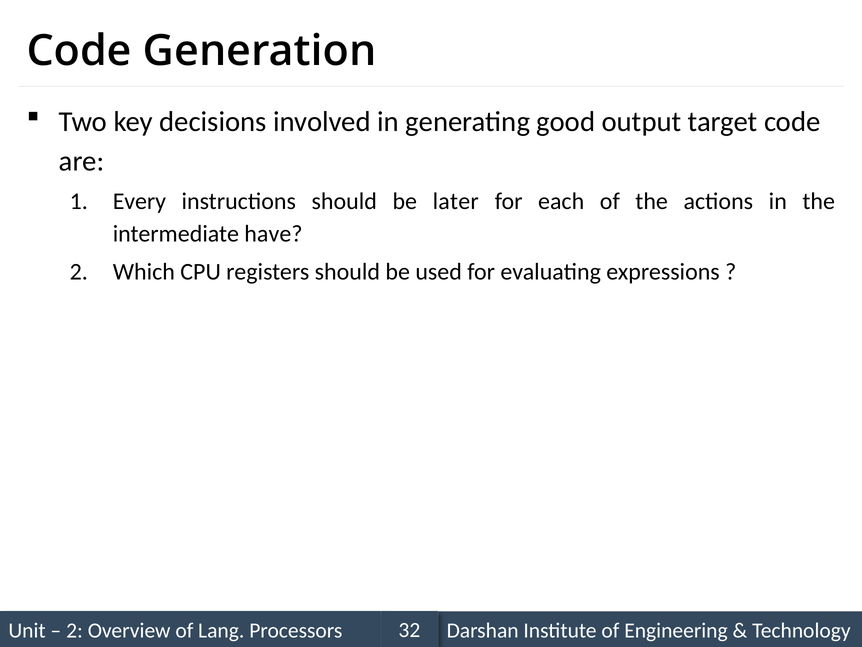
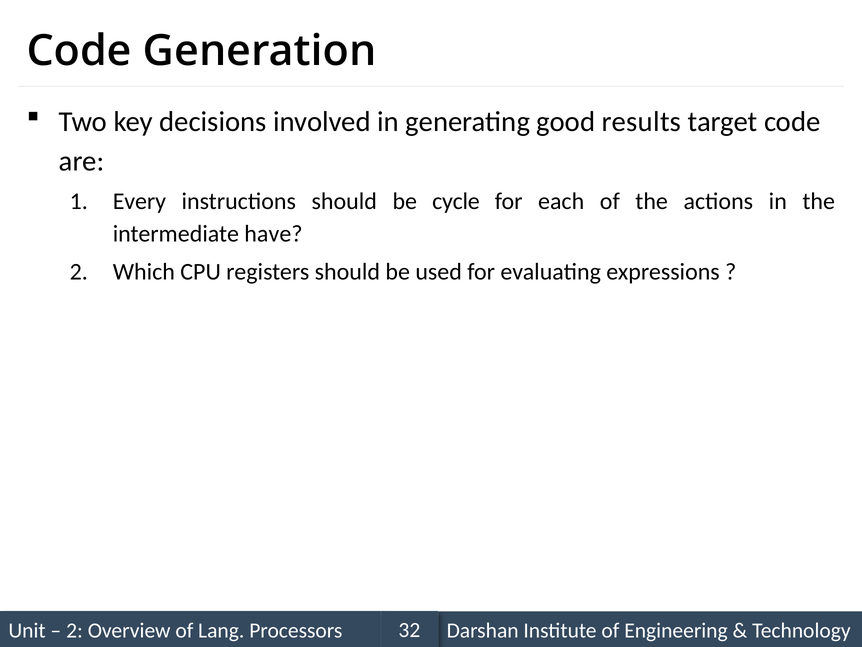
output: output -> results (641, 122)
later: later -> cycle (456, 201)
